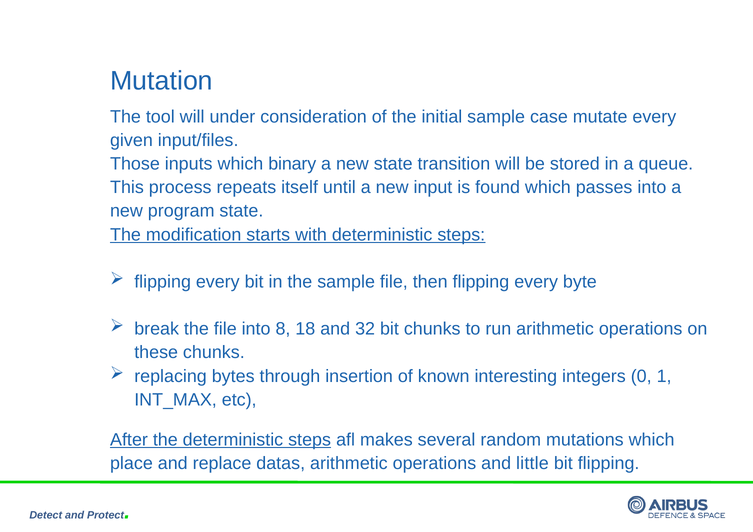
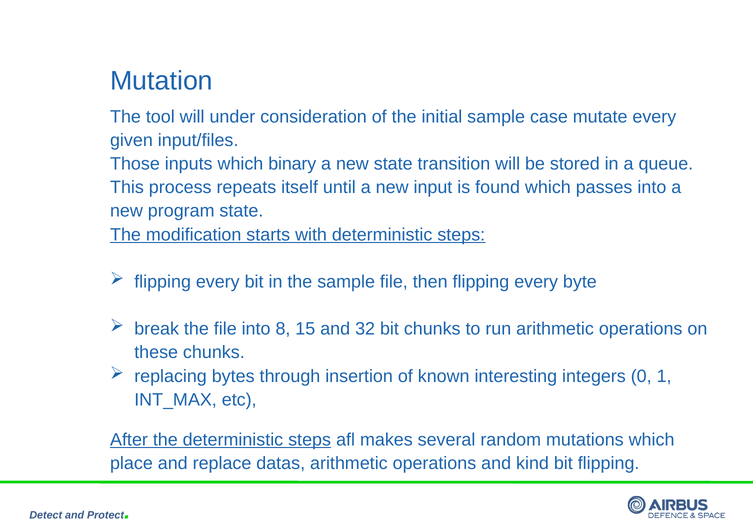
18: 18 -> 15 (305, 329)
little: little -> kind (532, 464)
